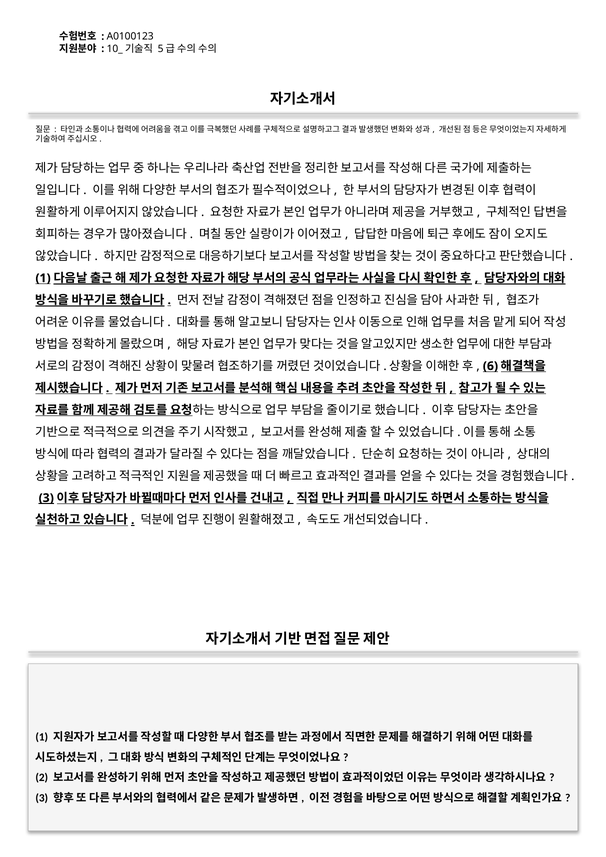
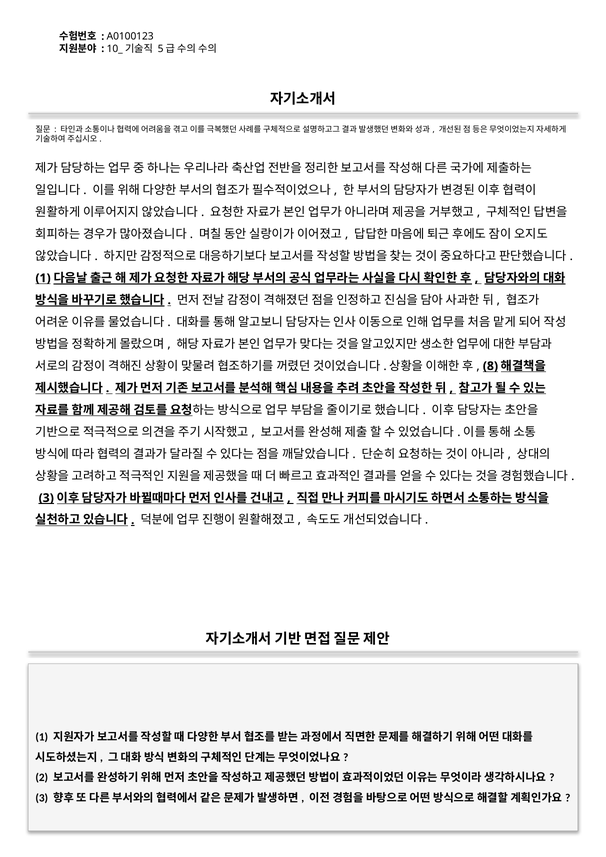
6: 6 -> 8 (490, 366)
